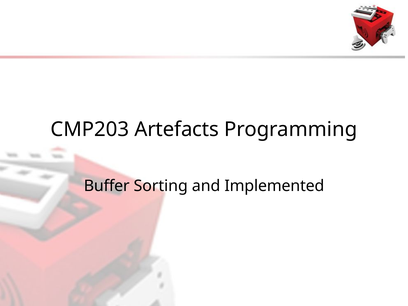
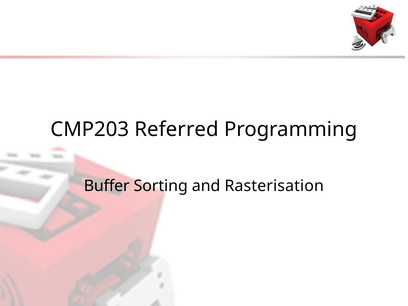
Artefacts: Artefacts -> Referred (177, 129)
Implemented: Implemented -> Rasterisation (274, 186)
